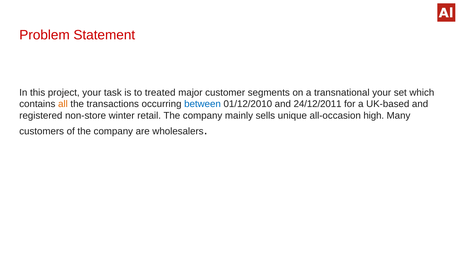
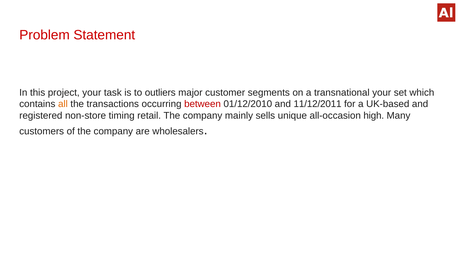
treated: treated -> outliers (160, 93)
between colour: blue -> red (203, 104)
24/12/2011: 24/12/2011 -> 11/12/2011 (318, 104)
winter: winter -> timing (122, 116)
